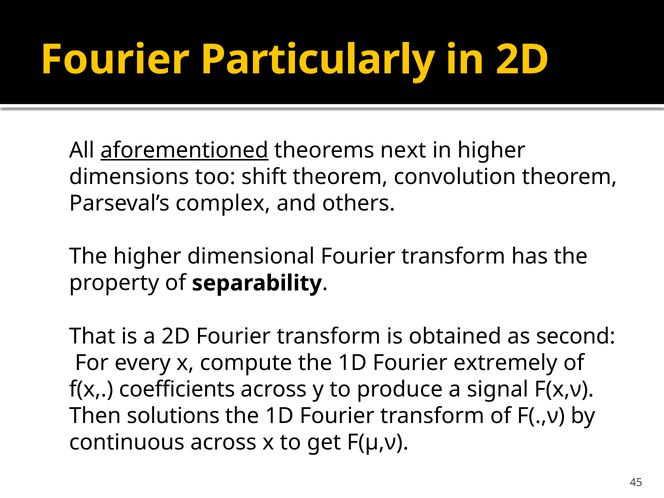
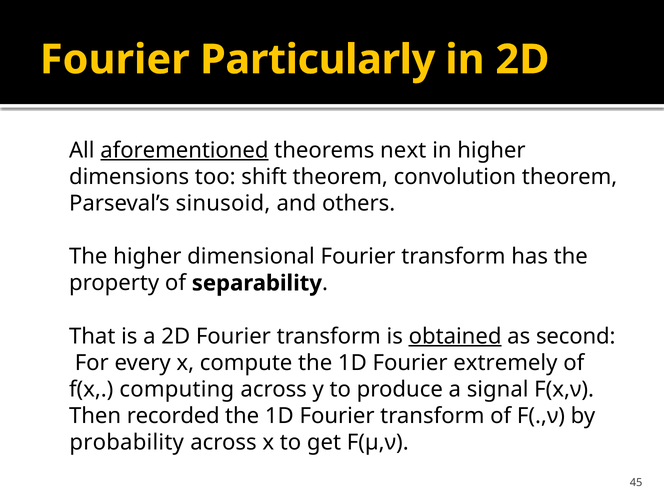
complex: complex -> sinusoid (223, 204)
obtained underline: none -> present (455, 336)
coefficients: coefficients -> computing (177, 389)
solutions: solutions -> recorded (173, 416)
continuous: continuous -> probability (127, 443)
